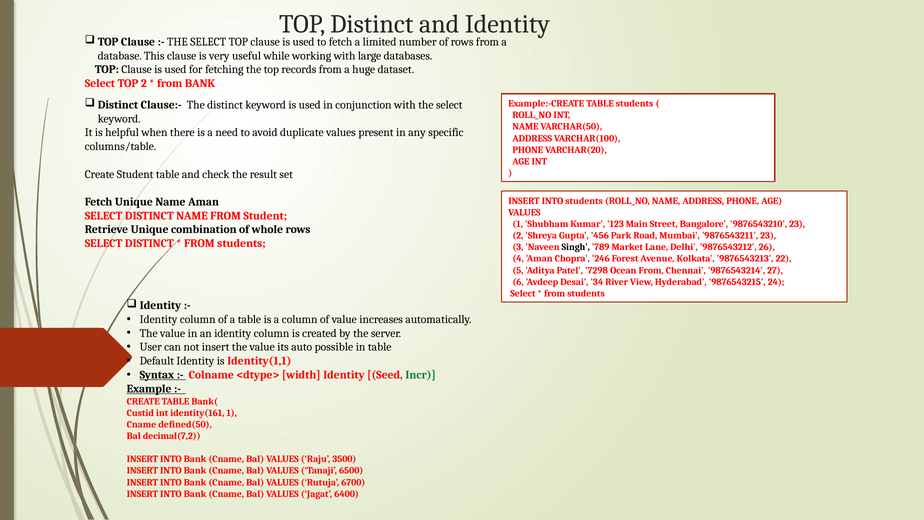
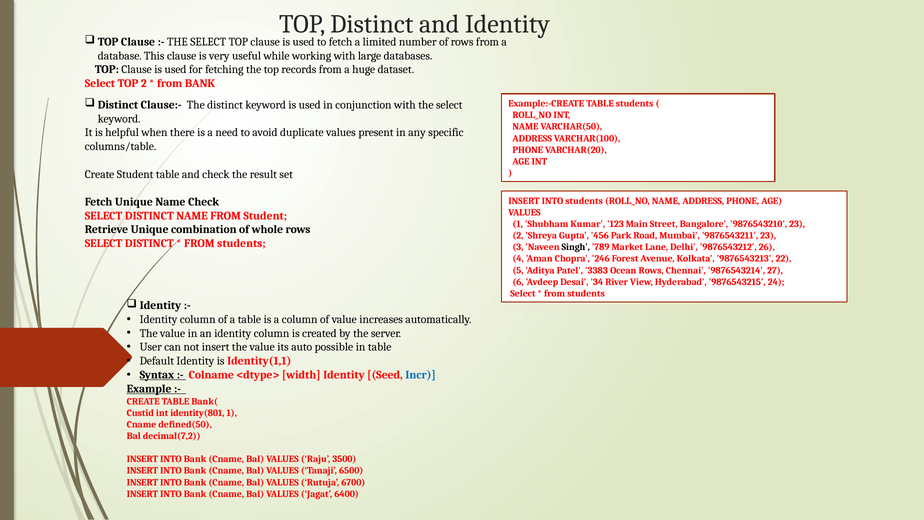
Name Aman: Aman -> Check (204, 202)
7298: 7298 -> 3383 (597, 270)
Ocean From: From -> Rows (651, 270)
Incr colour: green -> blue (421, 375)
identity(161: identity(161 -> identity(801 (197, 413)
